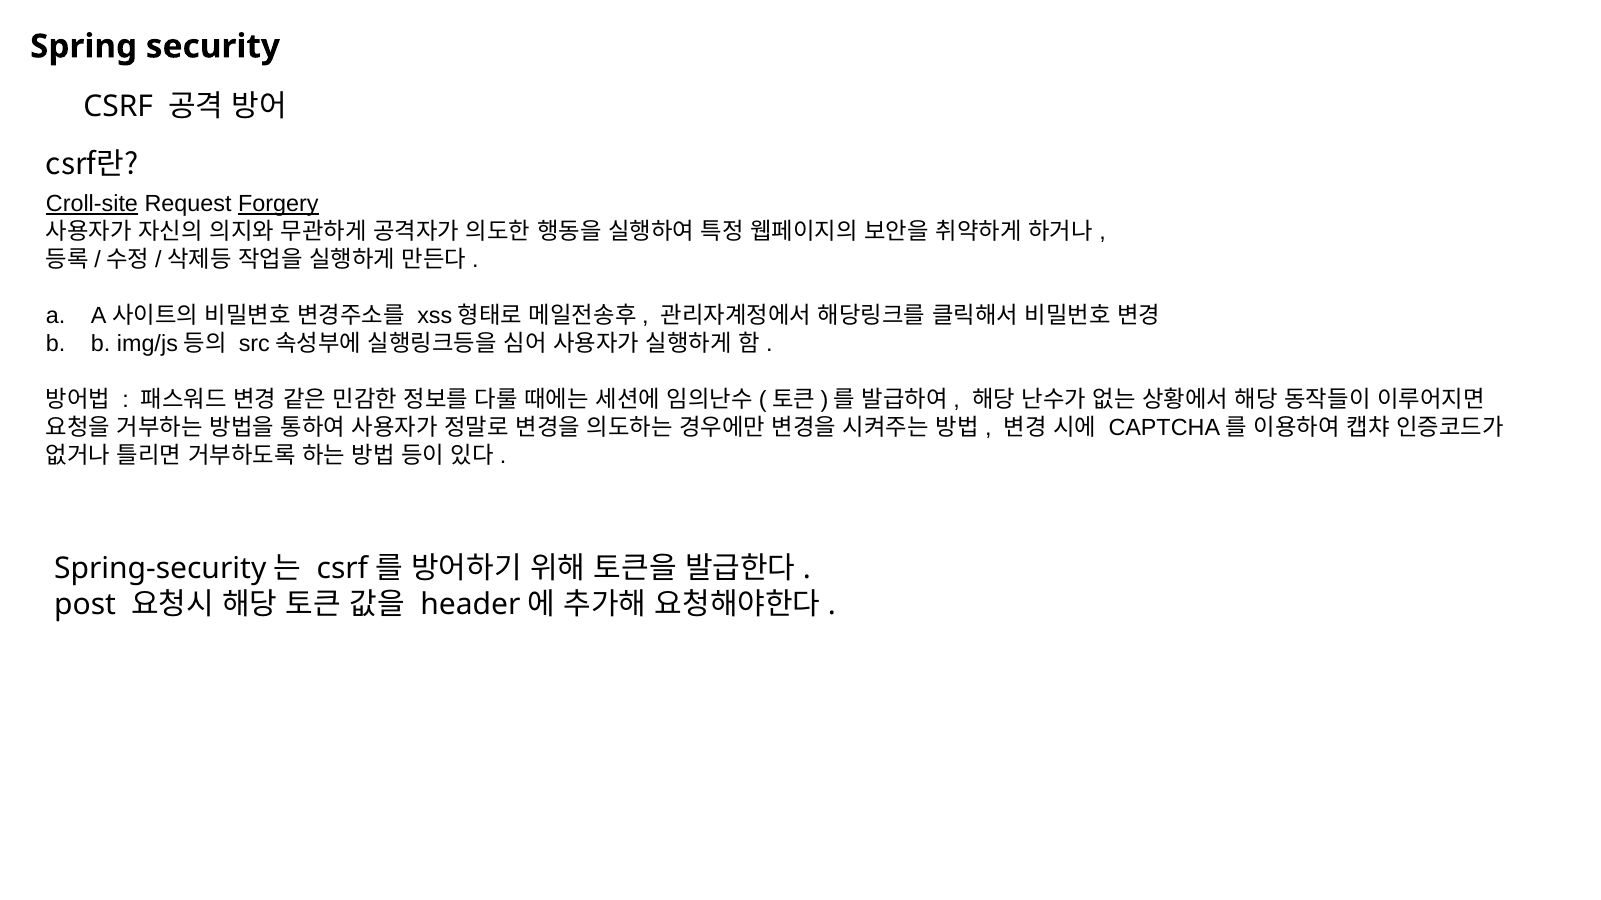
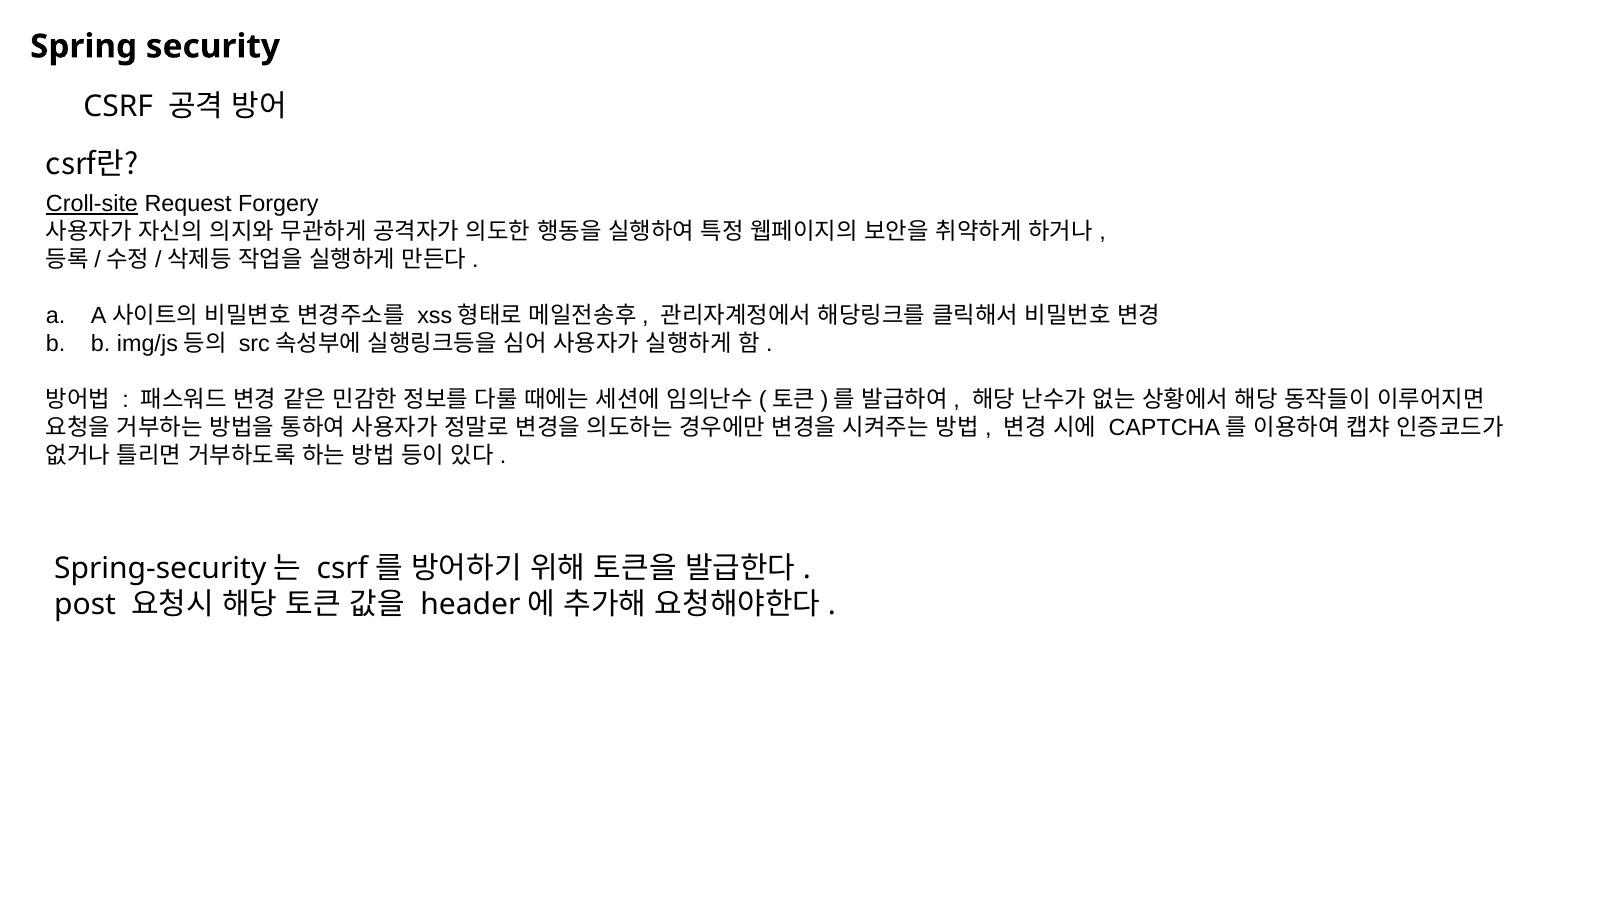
Forgery underline: present -> none (278, 204)
